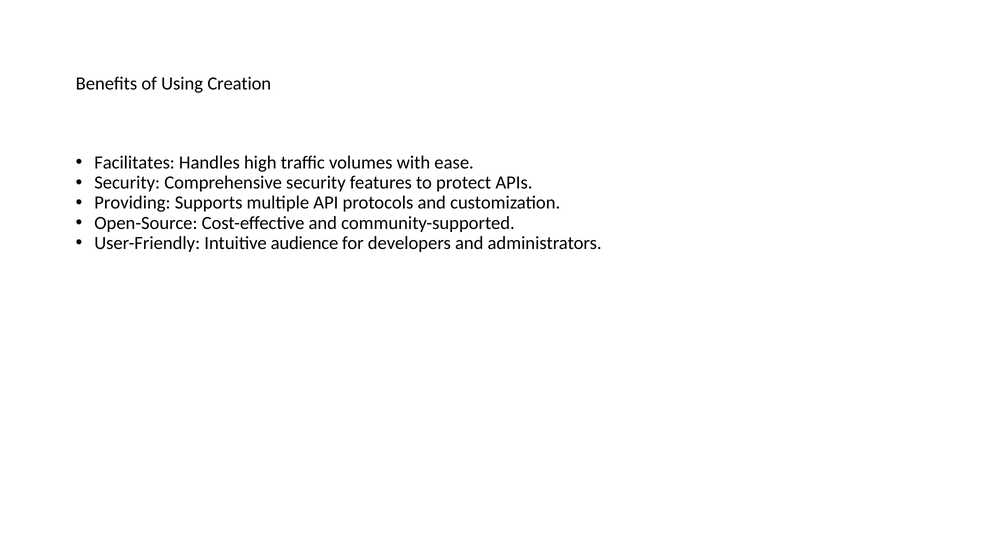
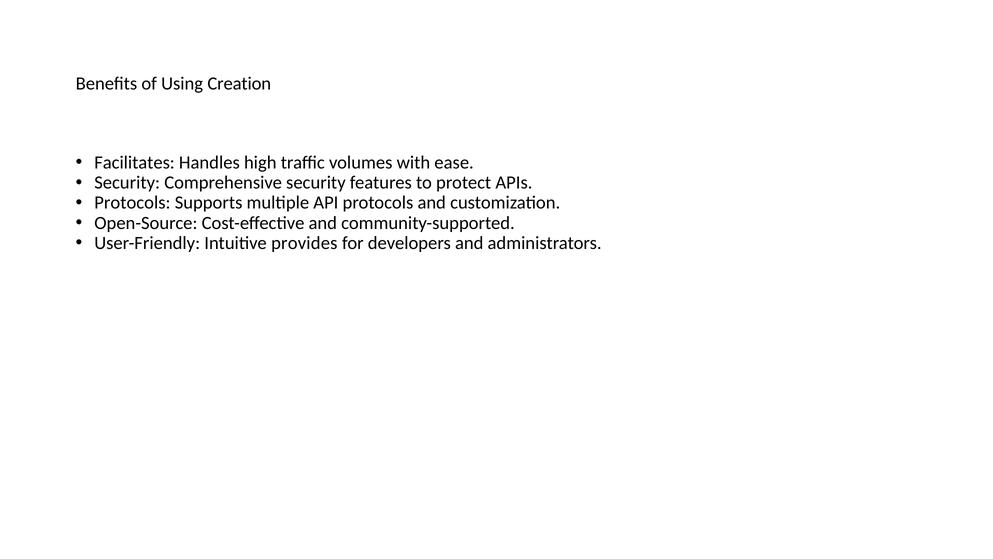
Providing: Providing -> Protocols (132, 203)
audience: audience -> provides (304, 243)
